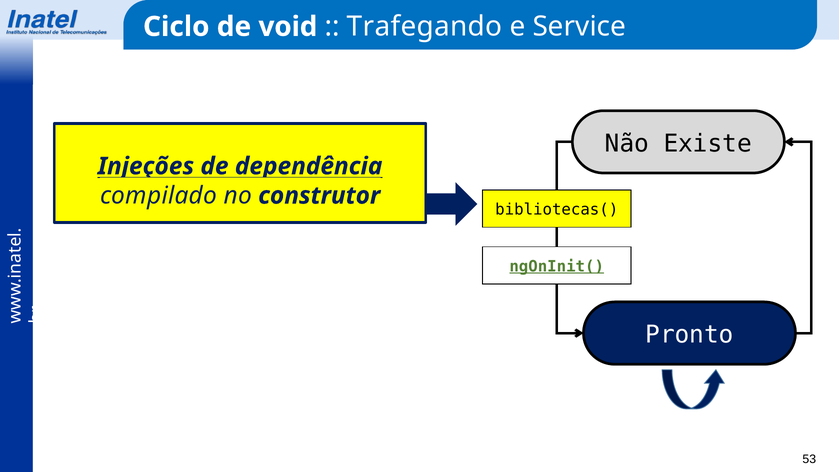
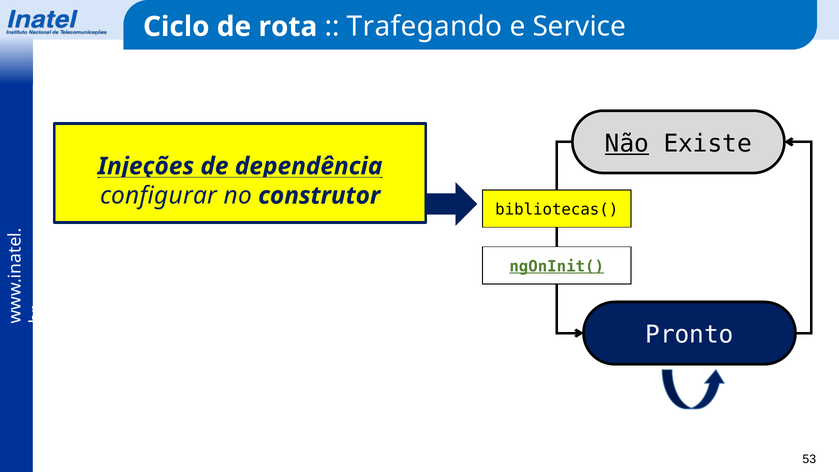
void: void -> rota (288, 27)
Não underline: none -> present (627, 144)
compilado: compilado -> configurar (159, 196)
